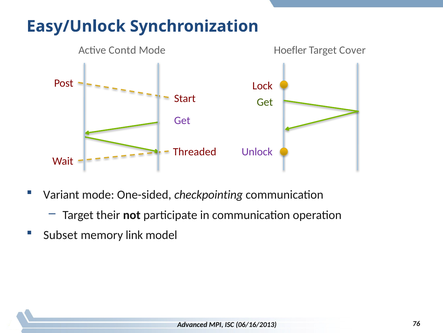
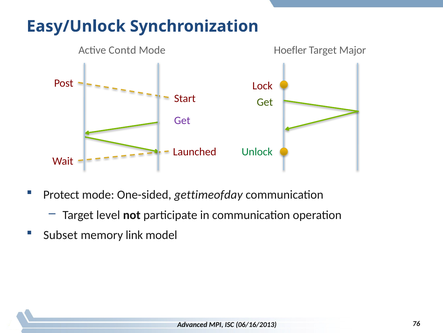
Cover: Cover -> Major (353, 50)
Threaded: Threaded -> Launched (195, 151)
Unlock colour: purple -> green (257, 151)
Variant: Variant -> Protect (61, 194)
checkpointing: checkpointing -> gettimeofday (208, 194)
their: their -> level (108, 214)
